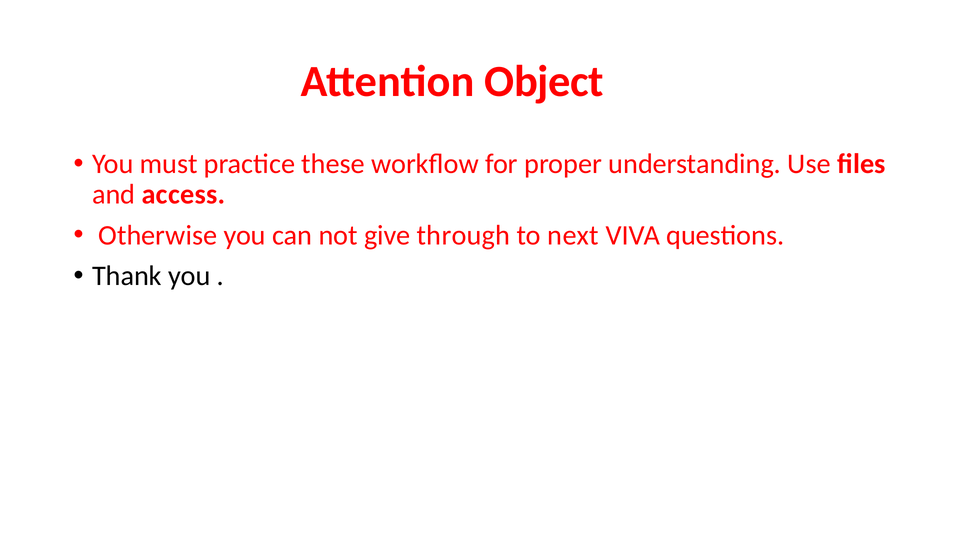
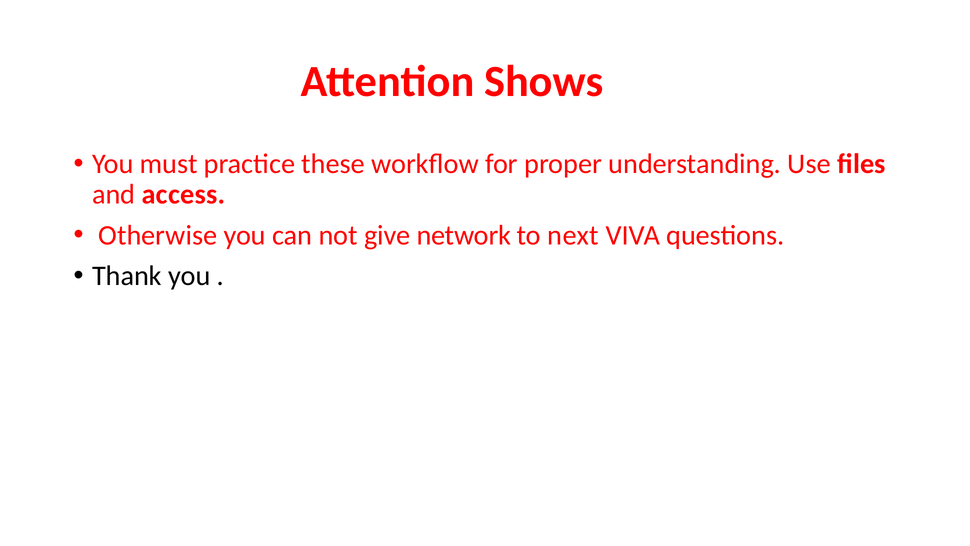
Object: Object -> Shows (544, 82)
through: through -> network (464, 235)
